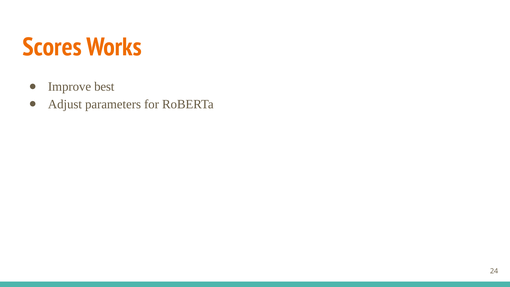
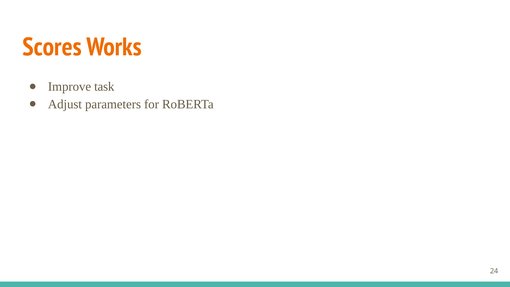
best: best -> task (104, 87)
